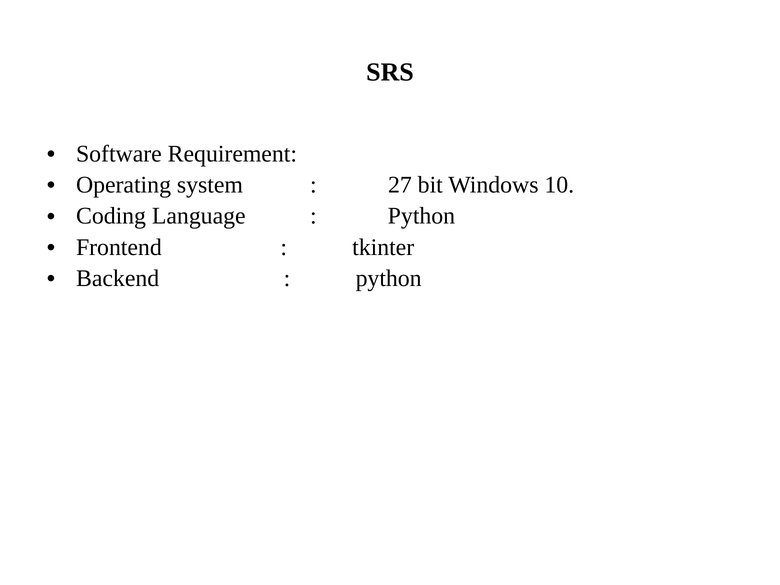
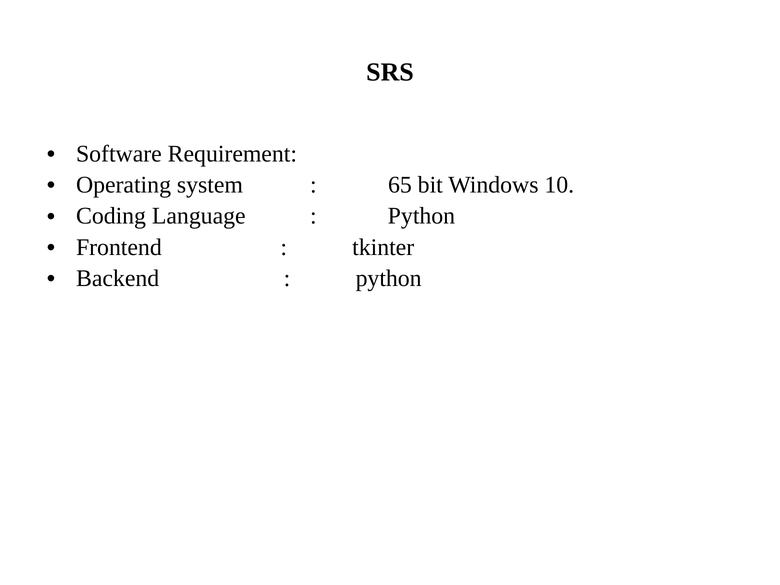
27: 27 -> 65 (400, 185)
